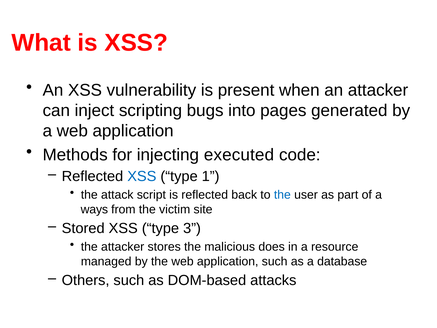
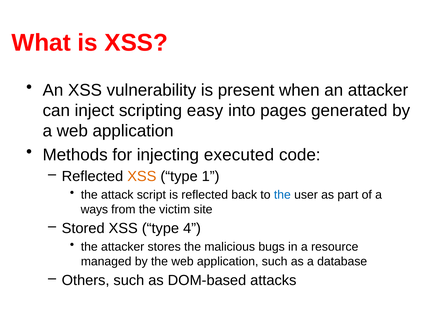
bugs: bugs -> easy (205, 110)
XSS colour: blue -> orange (142, 176)
3: 3 -> 4 (192, 228)
does: does -> bugs (272, 247)
